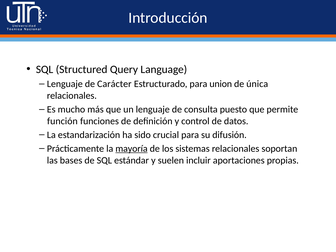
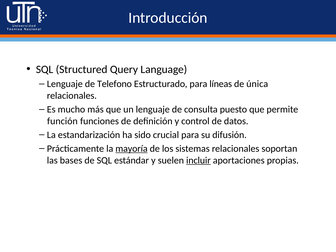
Carácter: Carácter -> Telefono (114, 84)
union: union -> líneas (221, 84)
incluir underline: none -> present (198, 160)
